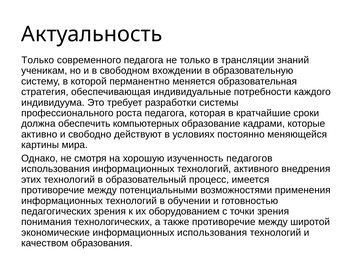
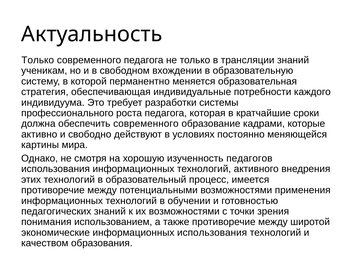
обеспечить компьютерных: компьютерных -> современного (146, 124)
педагогических зрения: зрения -> знаний (110, 212)
их оборудованием: оборудованием -> возможностями (184, 212)
технологических: технологических -> использованием (113, 222)
